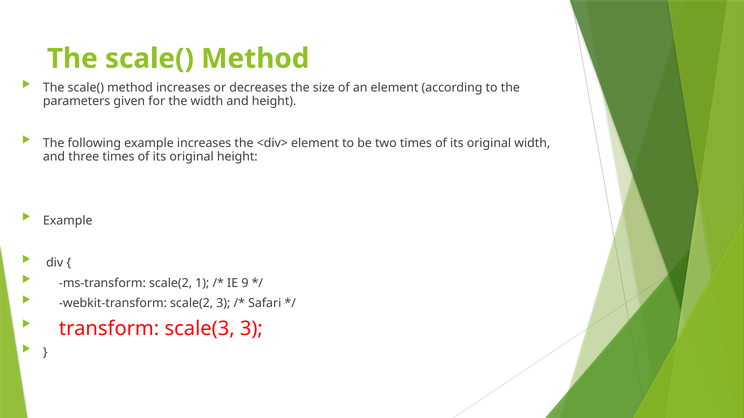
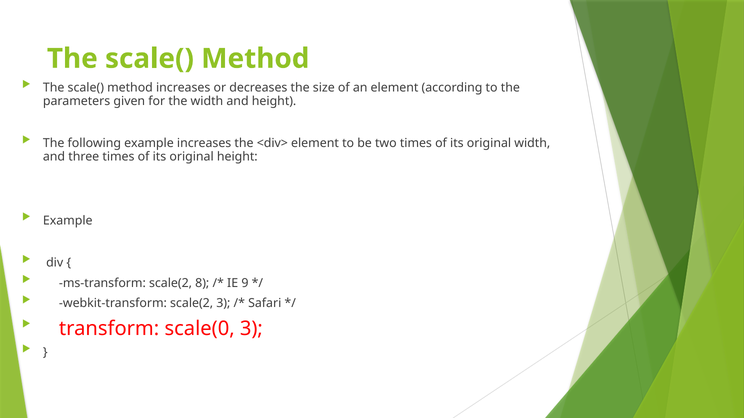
1: 1 -> 8 (202, 283)
scale(3: scale(3 -> scale(0 (200, 329)
